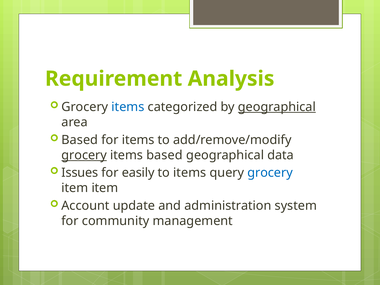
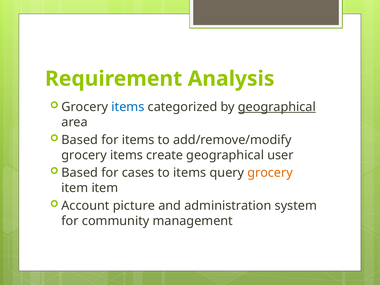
grocery underline: present -> none (84, 155)
items based: based -> create (165, 155)
data: data -> user (280, 155)
Issues: Issues -> Based (80, 173)
easily: easily -> cases (138, 173)
grocery colour: blue -> orange (270, 173)
update: update -> picture (134, 206)
